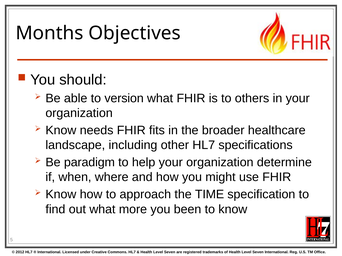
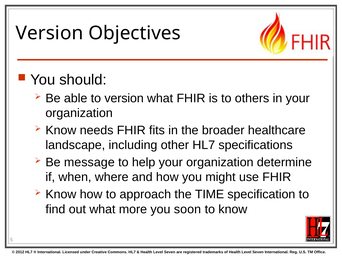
Months: Months -> Version (49, 33)
paradigm: paradigm -> message (89, 163)
been: been -> soon (187, 210)
